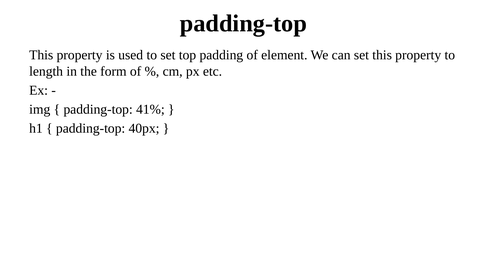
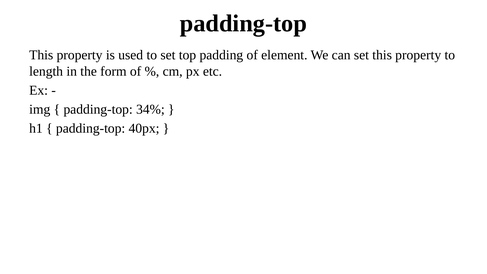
41%: 41% -> 34% (150, 109)
